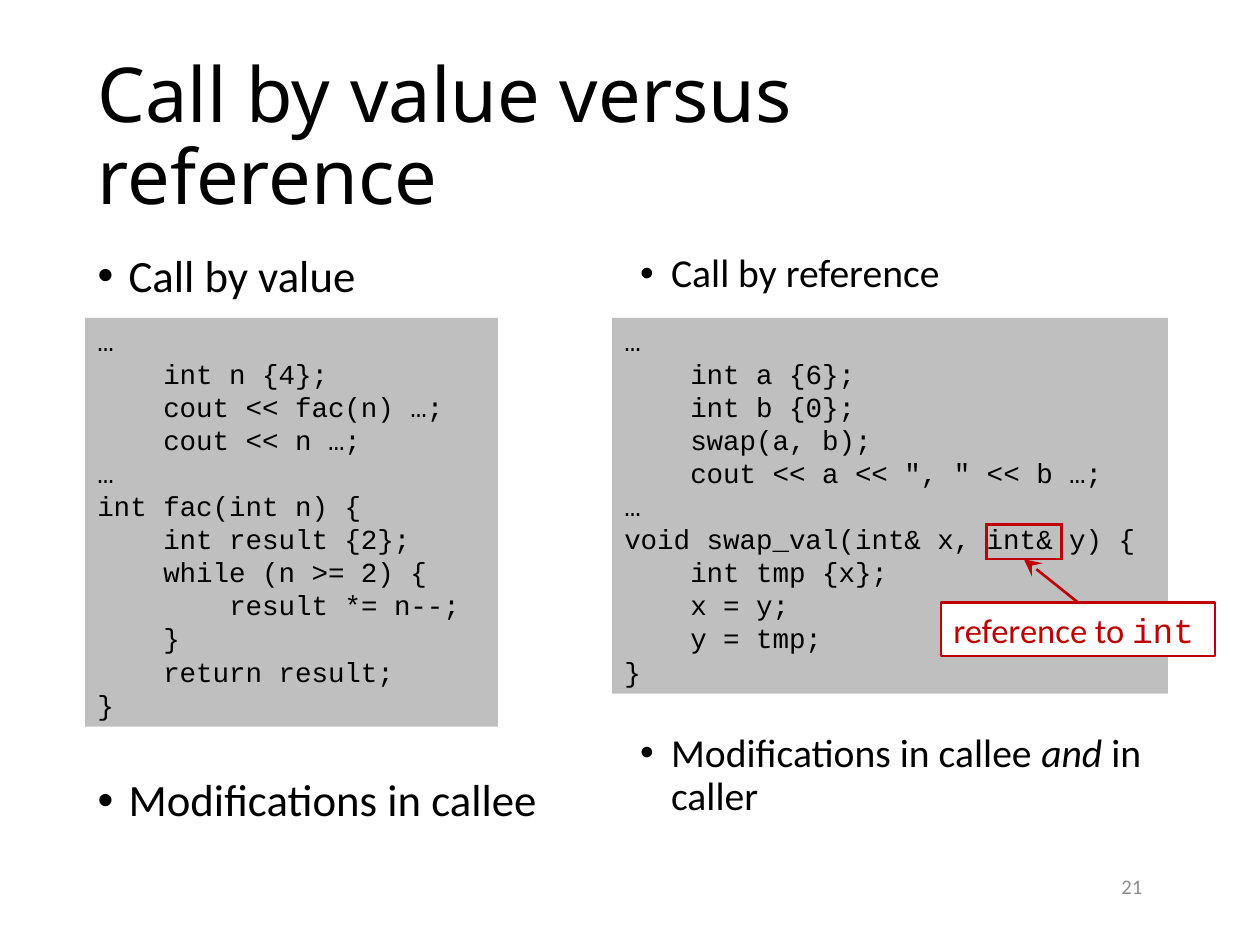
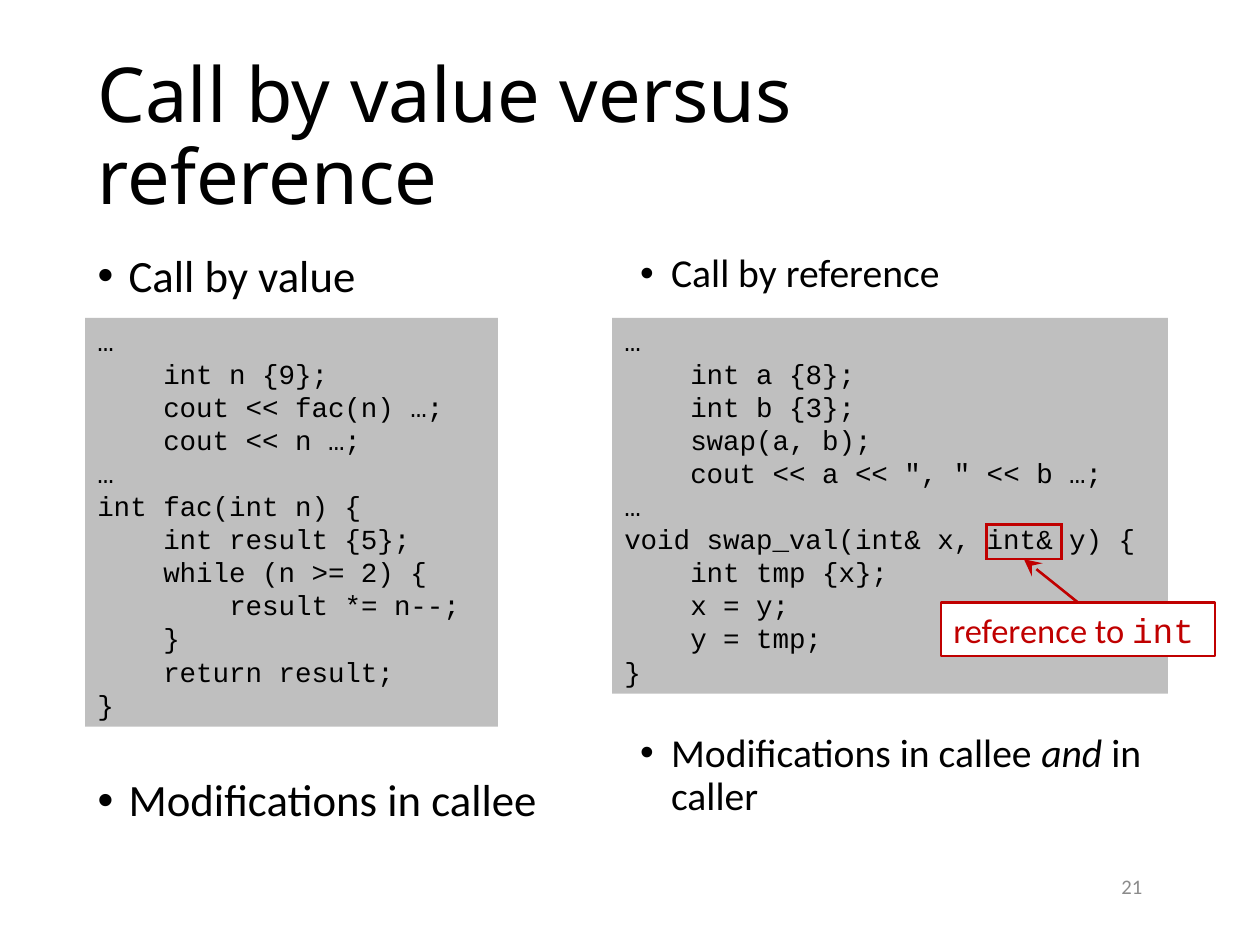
4: 4 -> 9 (295, 375)
6: 6 -> 8 (822, 376)
0: 0 -> 3 (822, 409)
result 2: 2 -> 5 (377, 541)
